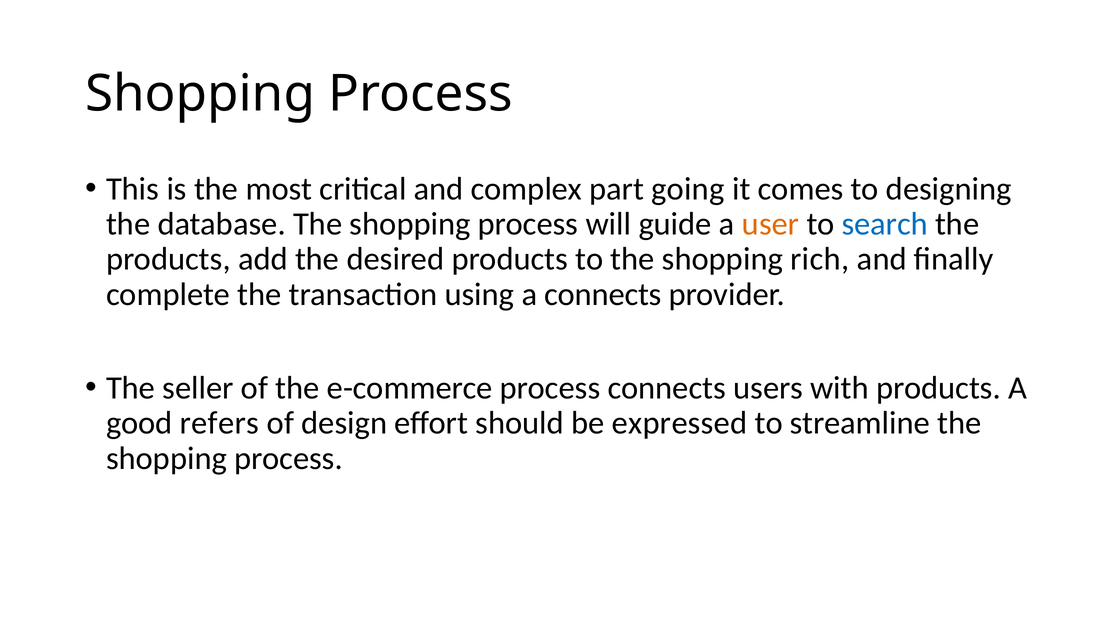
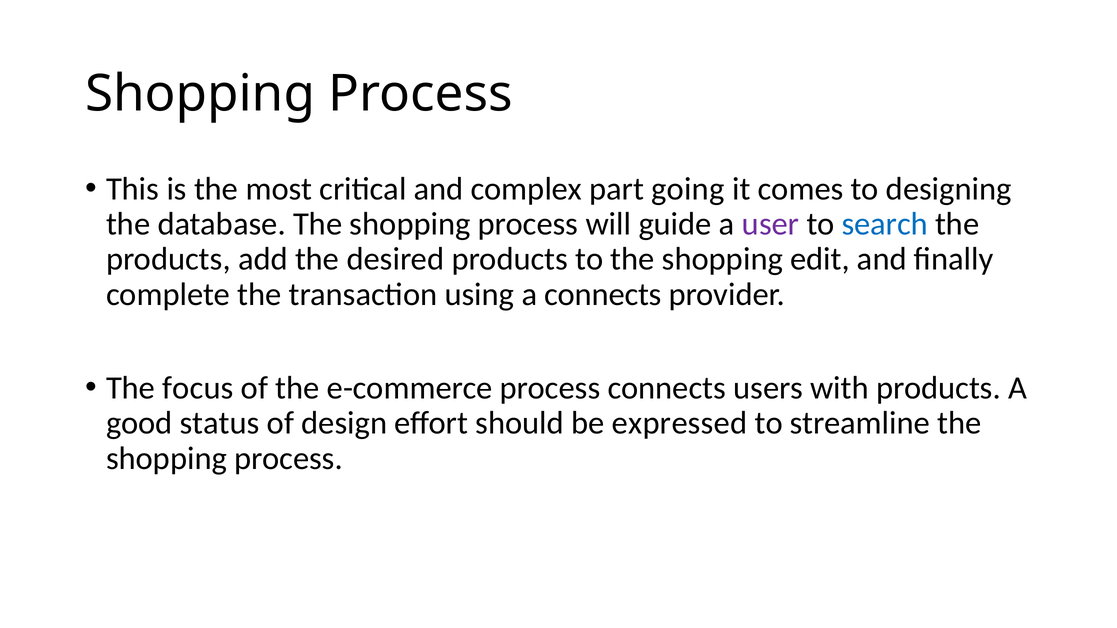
user colour: orange -> purple (771, 224)
rich: rich -> edit (820, 259)
seller: seller -> focus (198, 388)
refers: refers -> status (220, 423)
